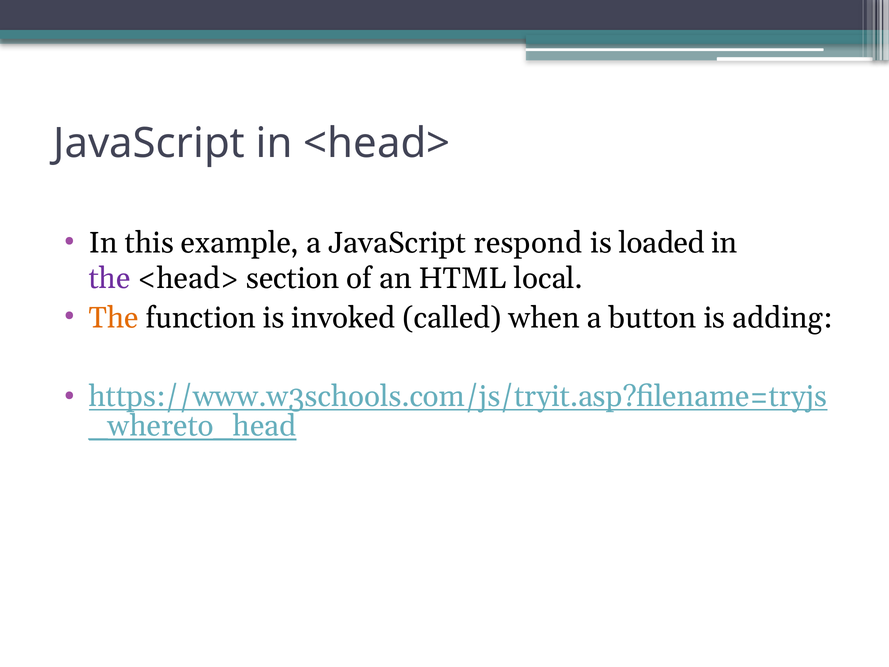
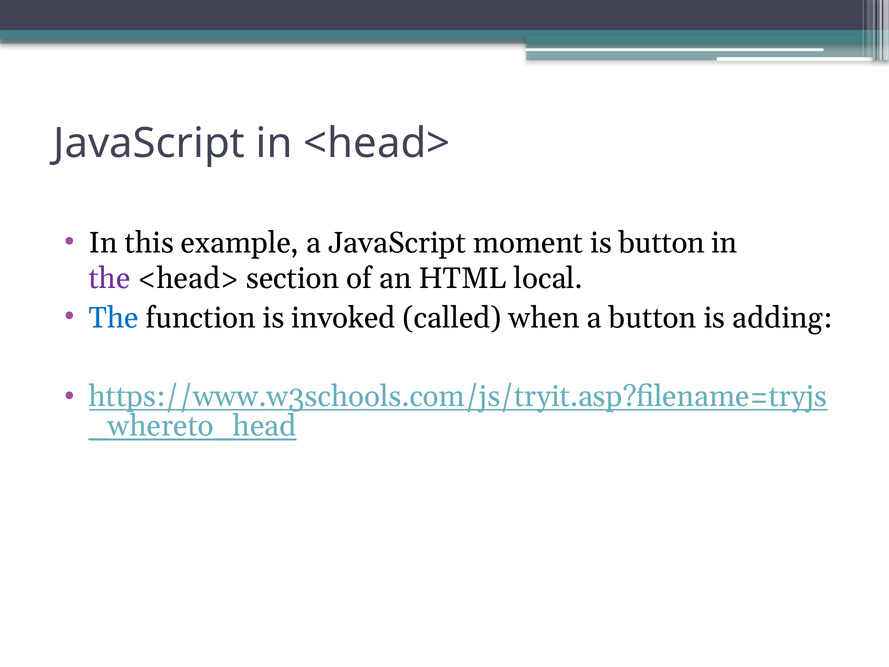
respond: respond -> moment (528, 243)
is loaded: loaded -> button (662, 243)
The colour: orange -> blue (114, 318)
